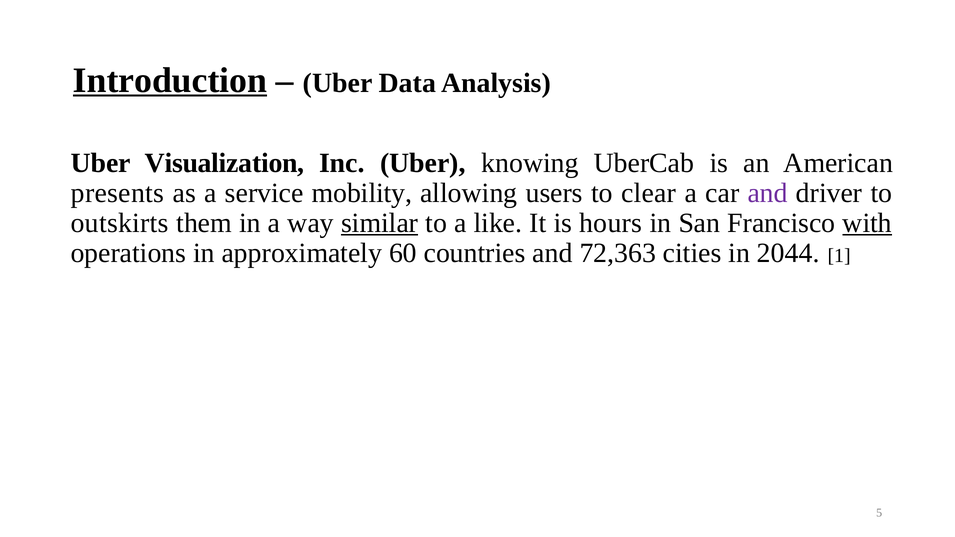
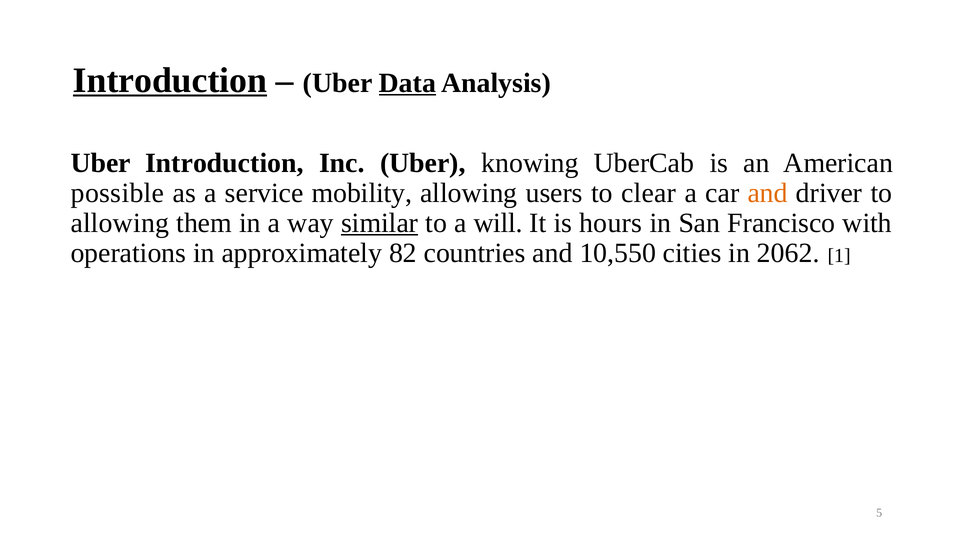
Data underline: none -> present (407, 83)
Uber Visualization: Visualization -> Introduction (224, 163)
presents: presents -> possible (117, 193)
and colour: purple -> orange (768, 193)
outskirts: outskirts -> allowing (120, 223)
like: like -> will (498, 223)
with underline: present -> none (867, 223)
60: 60 -> 82 (403, 253)
72,363: 72,363 -> 10,550 (618, 253)
2044: 2044 -> 2062 (788, 253)
